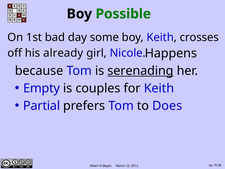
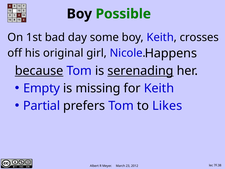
already: already -> original (63, 53)
because underline: none -> present (39, 71)
couples: couples -> missing (98, 88)
Does: Does -> Likes (167, 106)
